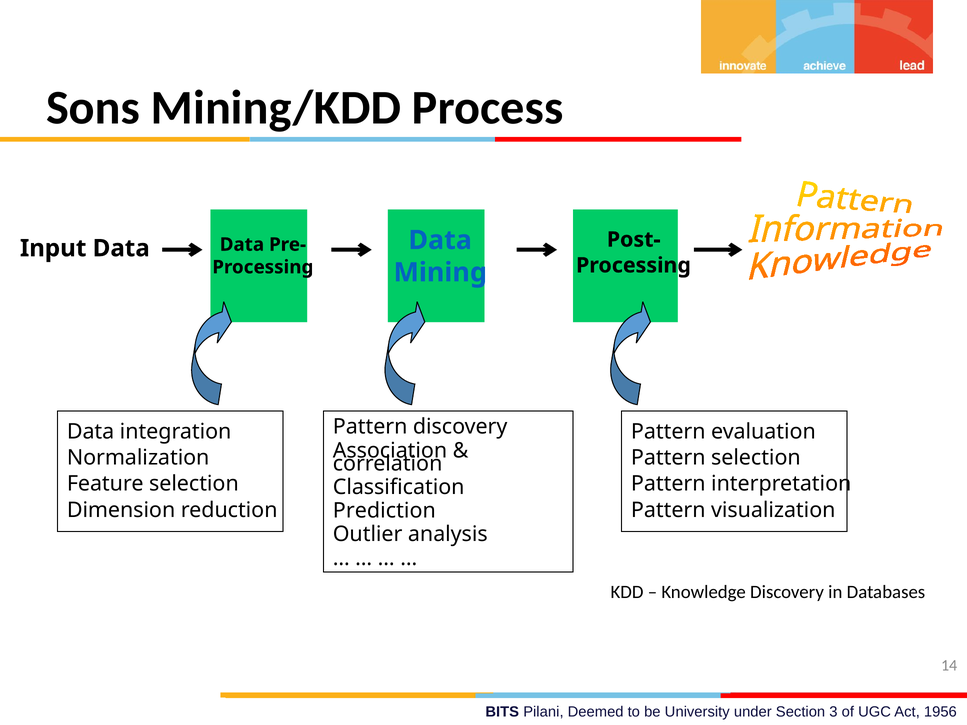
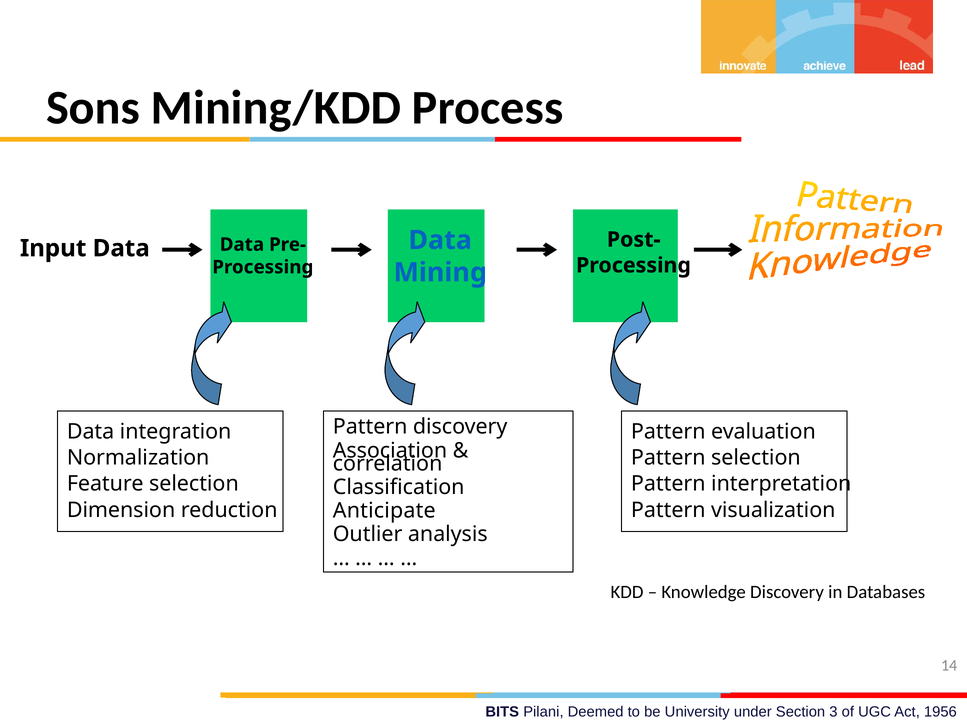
Prediction: Prediction -> Anticipate (384, 511)
